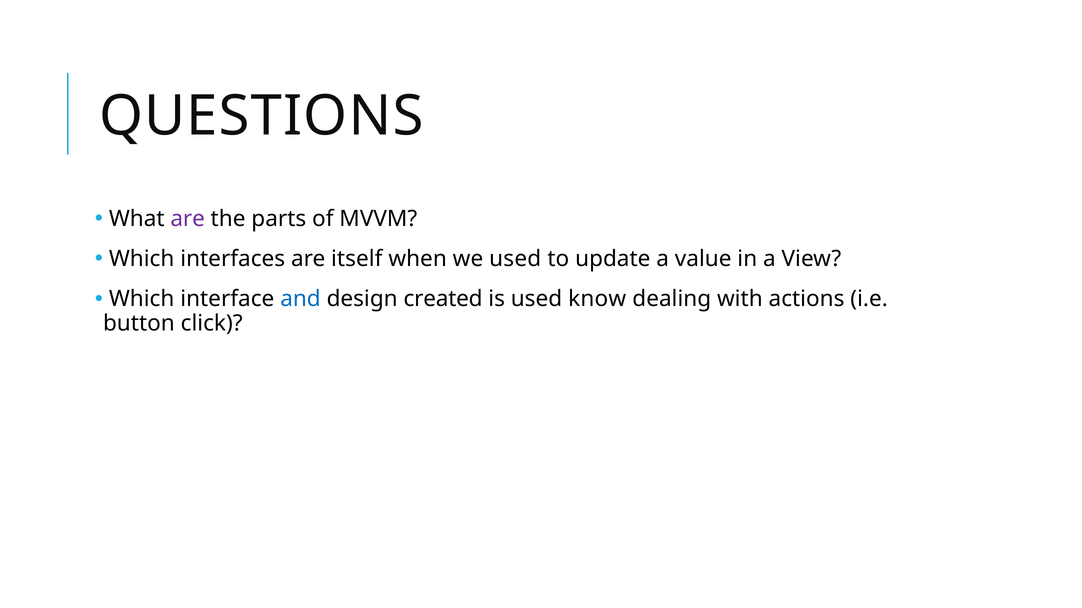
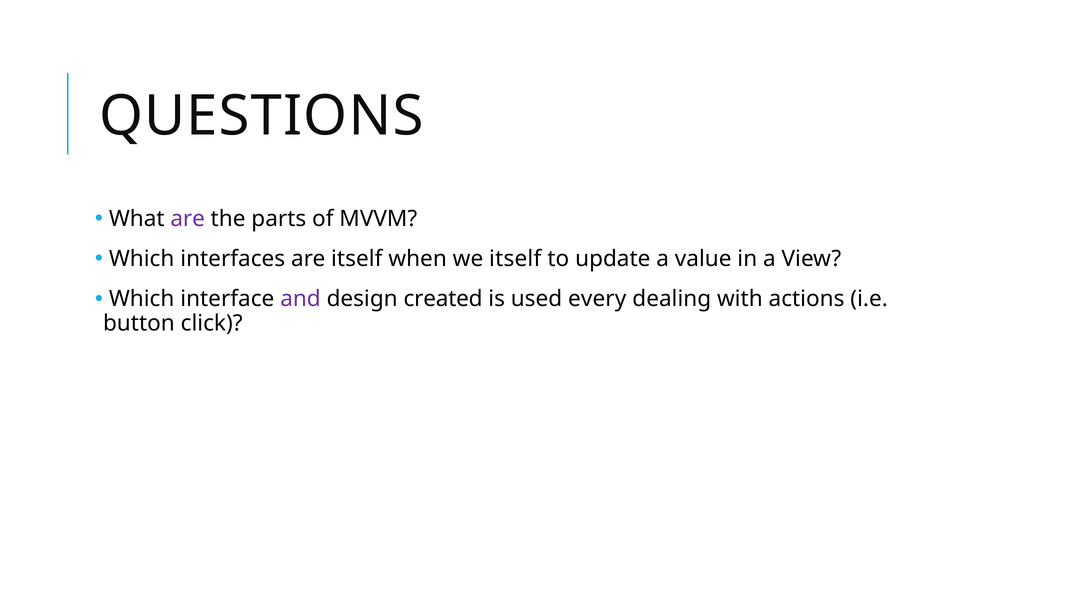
we used: used -> itself (515, 259)
and colour: blue -> purple (300, 299)
know: know -> every (597, 299)
